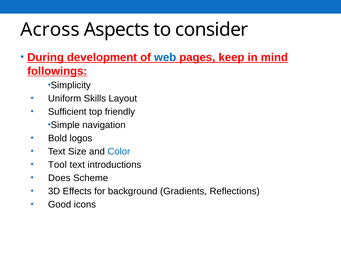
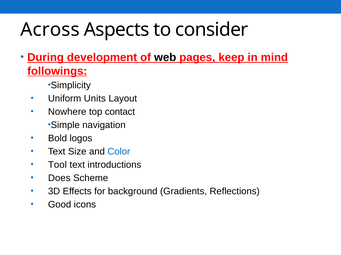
web colour: blue -> black (165, 58)
Skills: Skills -> Units (95, 99)
Sufficient: Sufficient -> Nowhere (67, 112)
friendly: friendly -> contact (120, 112)
